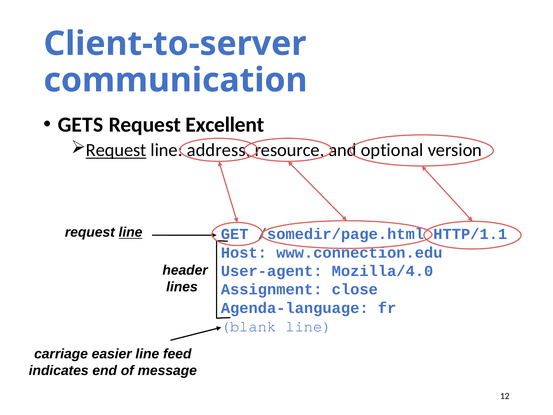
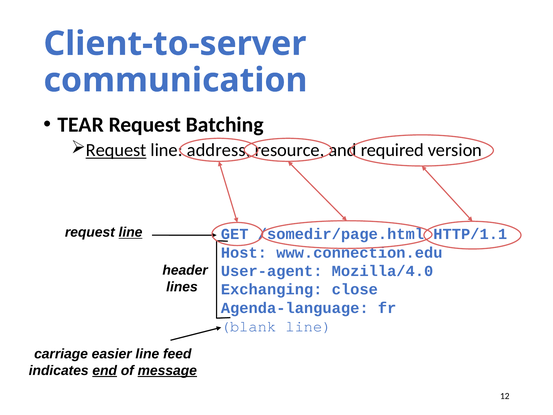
GETS: GETS -> TEAR (81, 125)
Excellent: Excellent -> Batching (225, 125)
optional: optional -> required (392, 150)
Assignment: Assignment -> Exchanging (272, 289)
end underline: none -> present (105, 370)
message underline: none -> present (167, 370)
